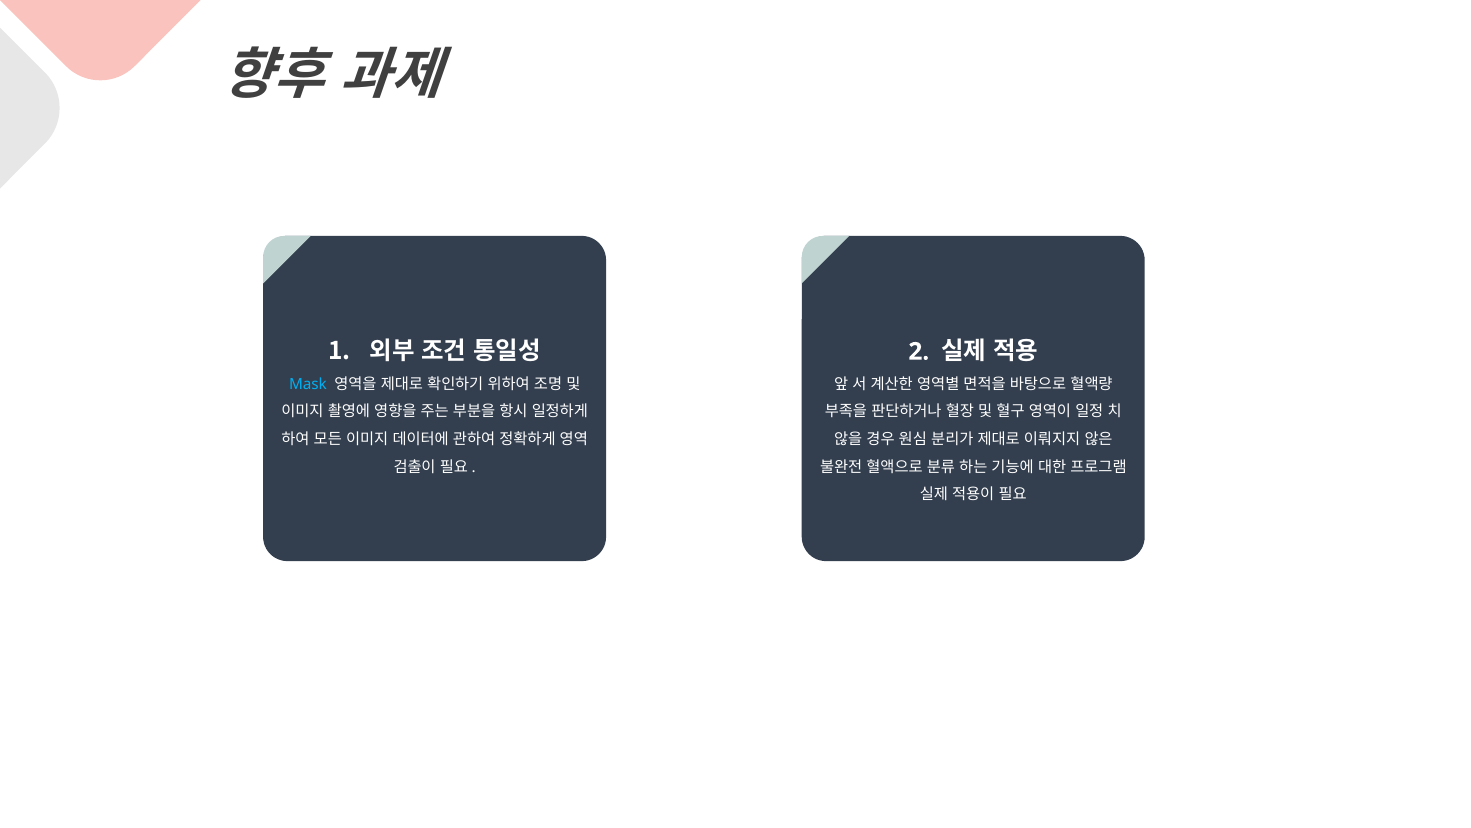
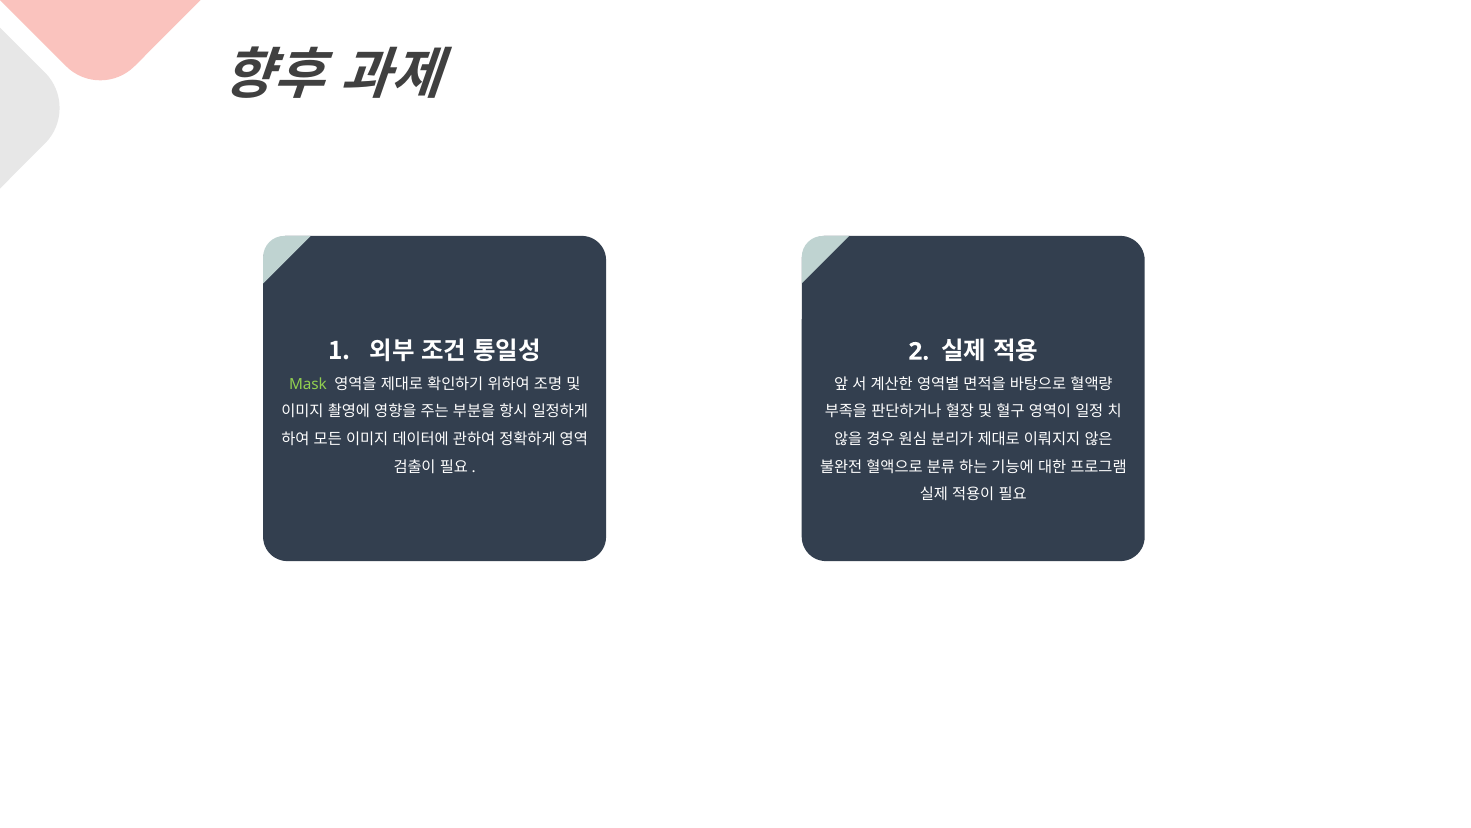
Mask colour: light blue -> light green (308, 384)
